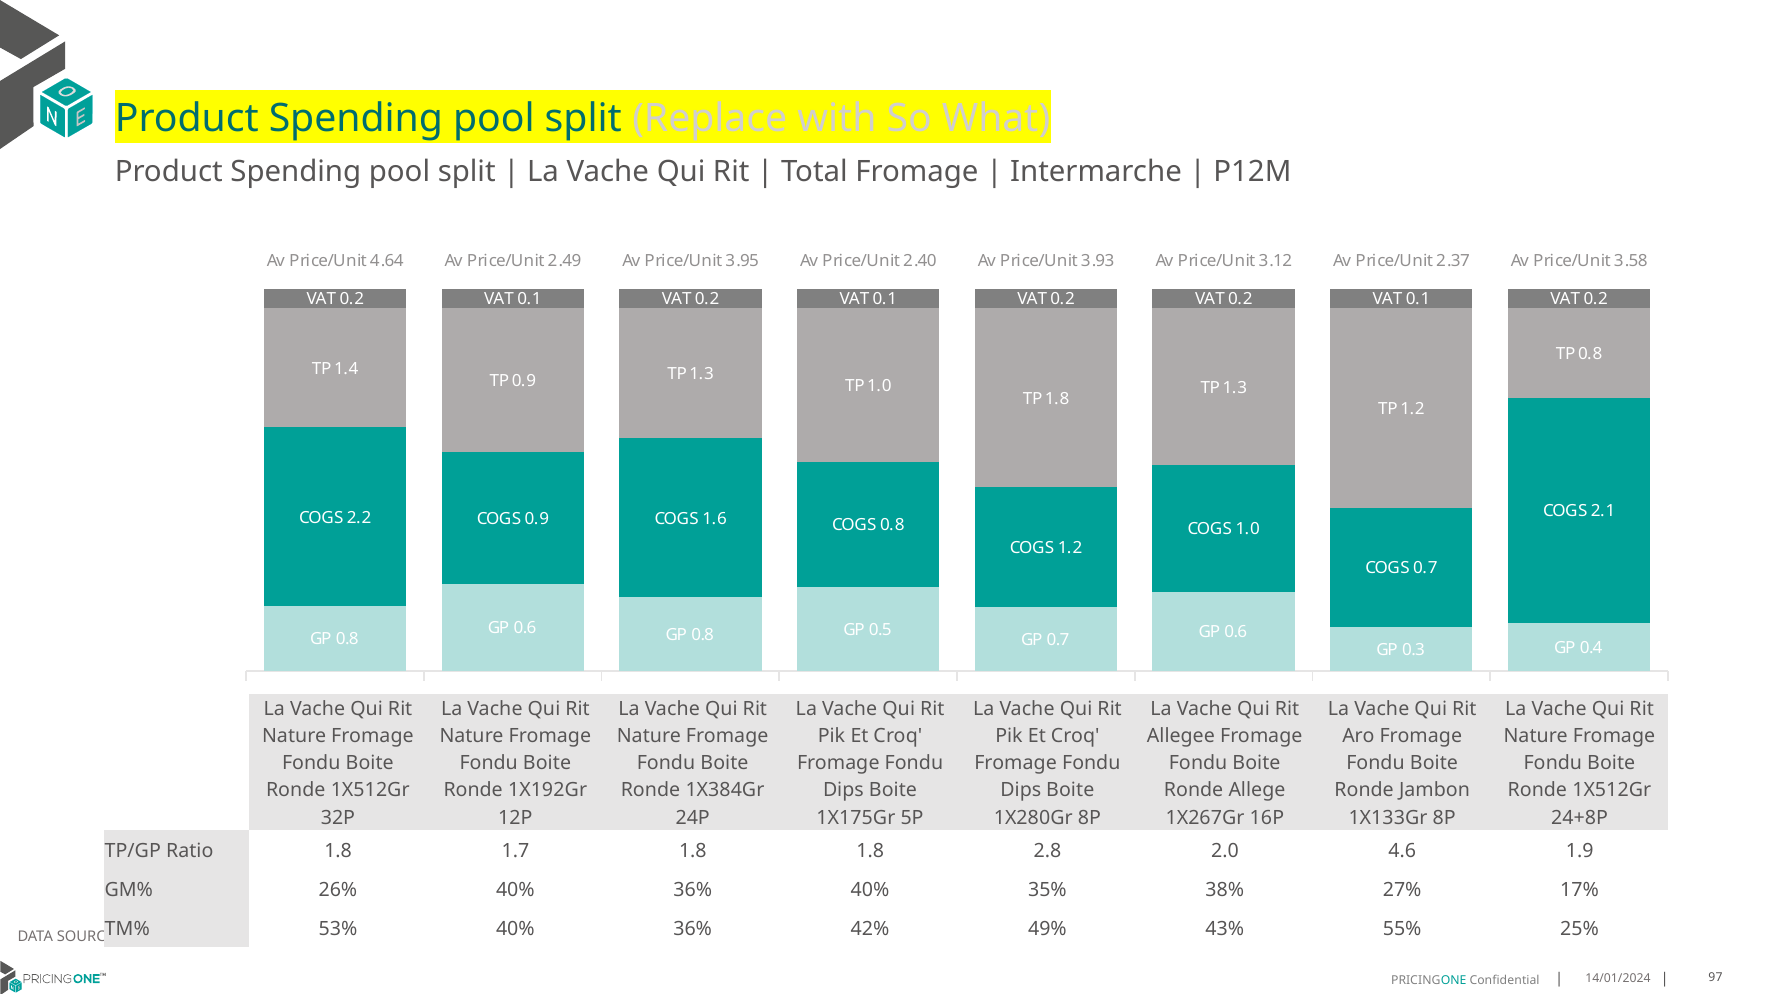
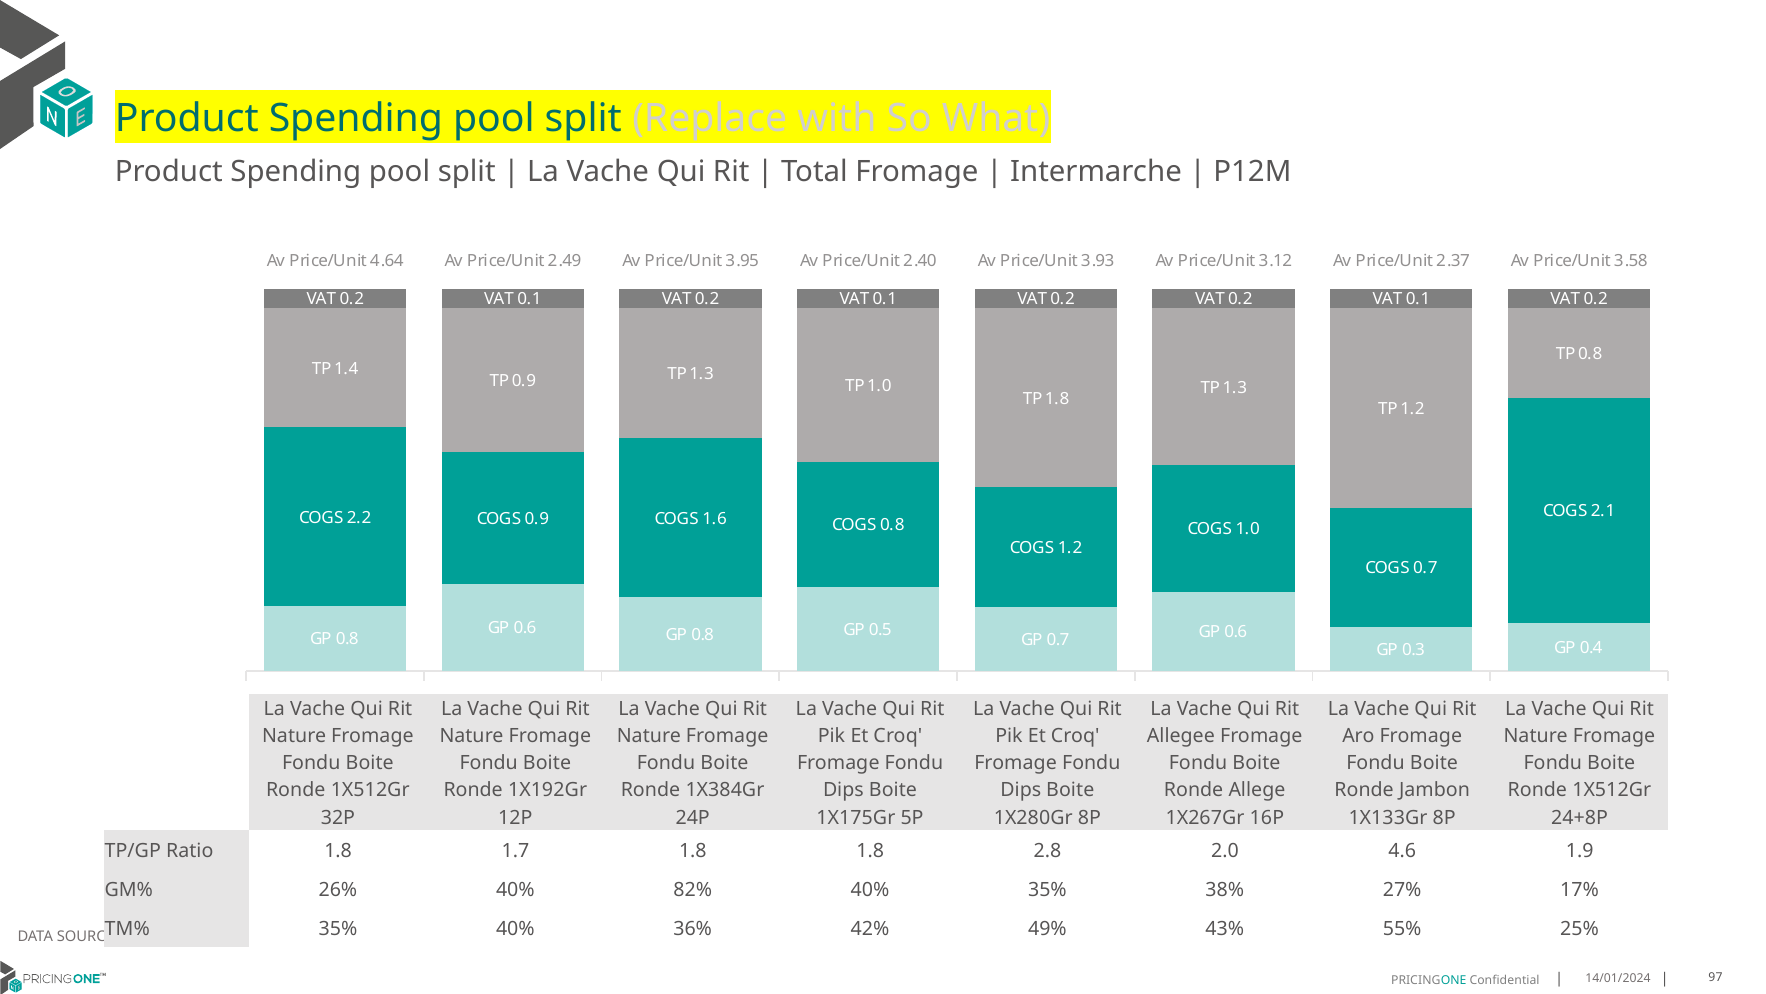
26% 40% 36%: 36% -> 82% (693, 889)
53%: 53% -> 35% (338, 928)
